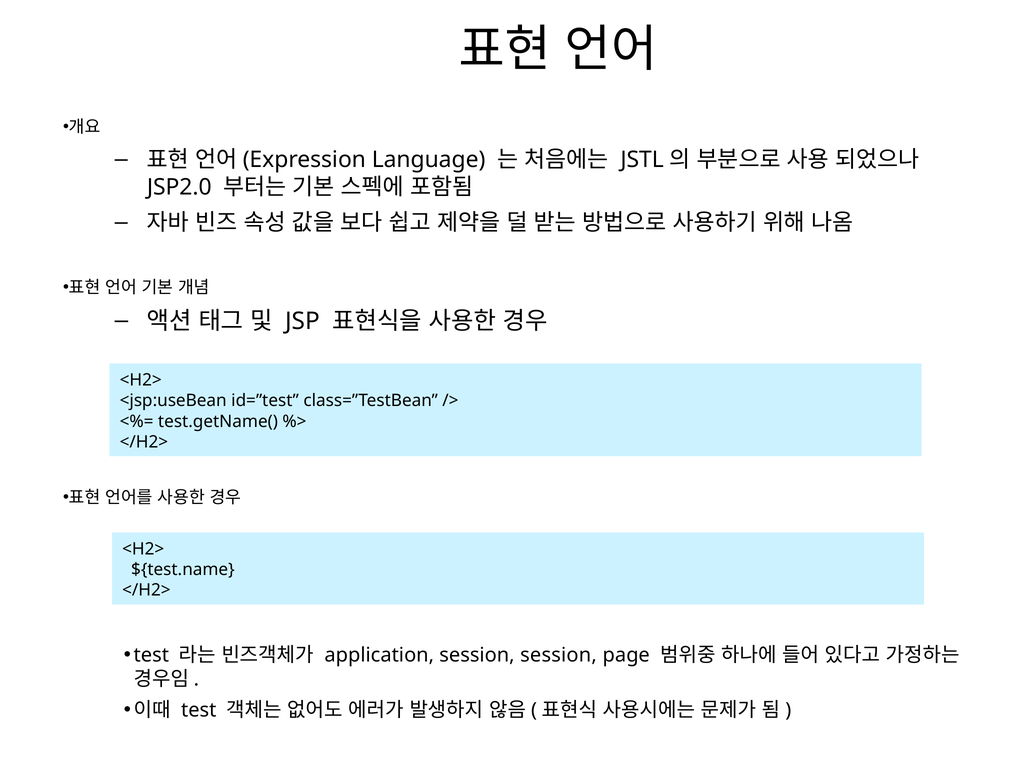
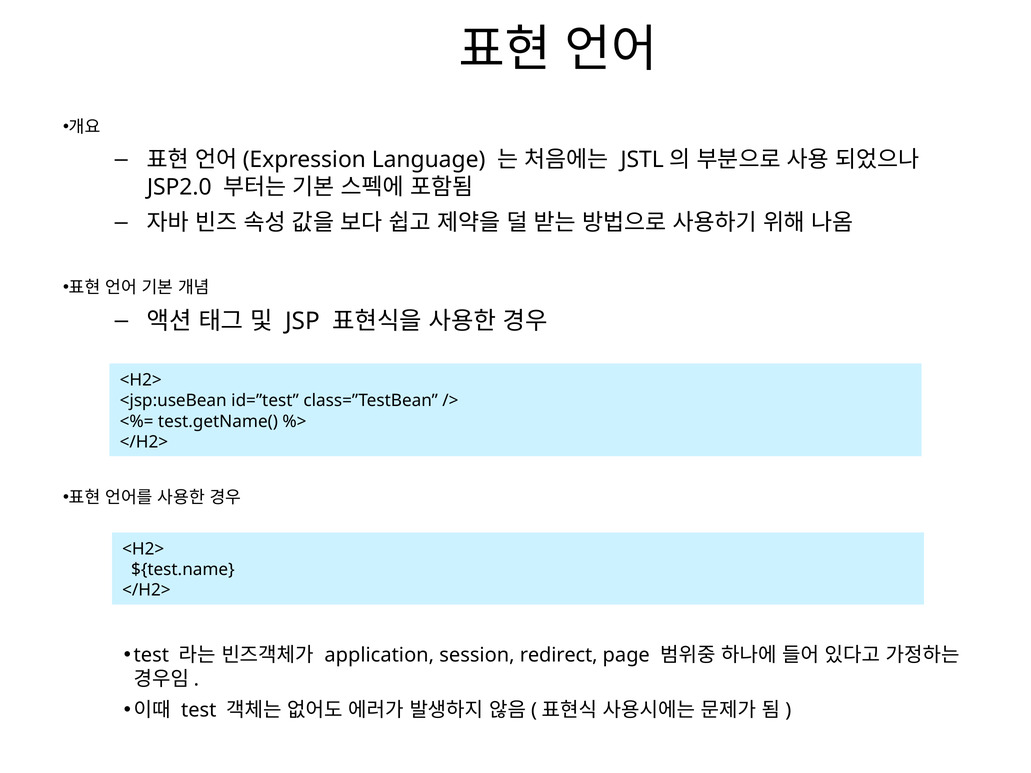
session session: session -> redirect (559, 655)
